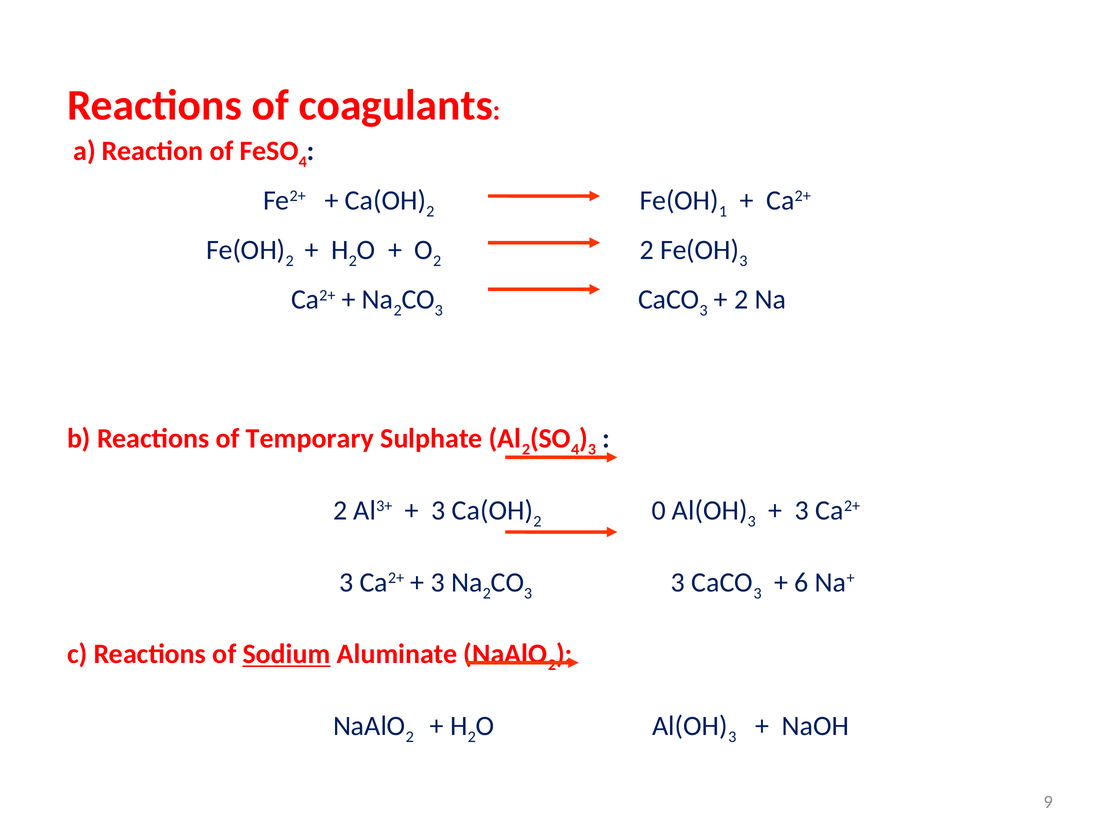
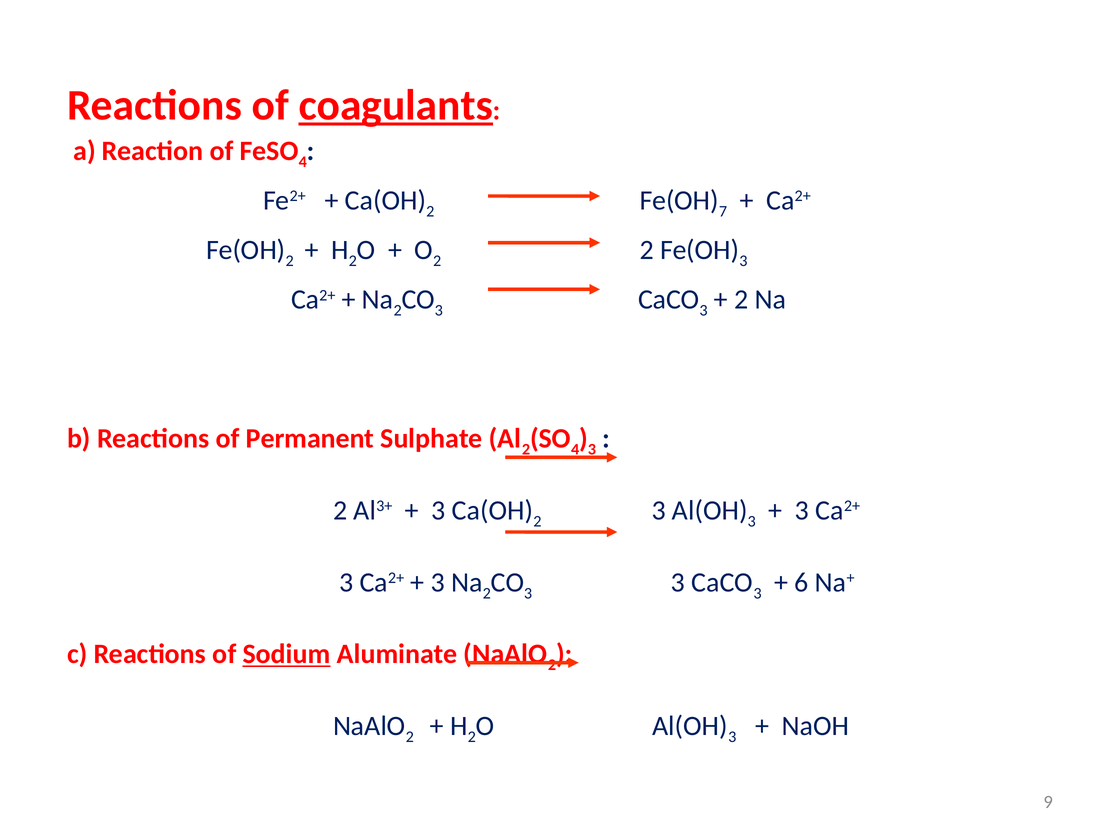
coagulants underline: none -> present (396, 105)
1: 1 -> 7 (723, 211)
Temporary: Temporary -> Permanent (310, 439)
2 0: 0 -> 3 (659, 511)
